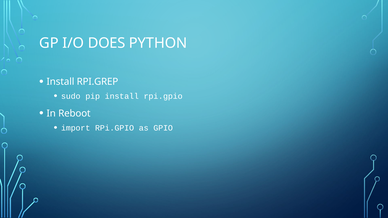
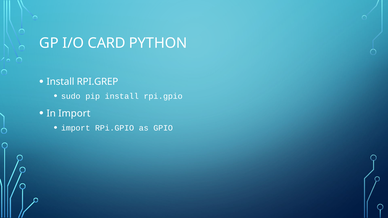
DOES: DOES -> CARD (107, 43)
In Reboot: Reboot -> Import (74, 114)
